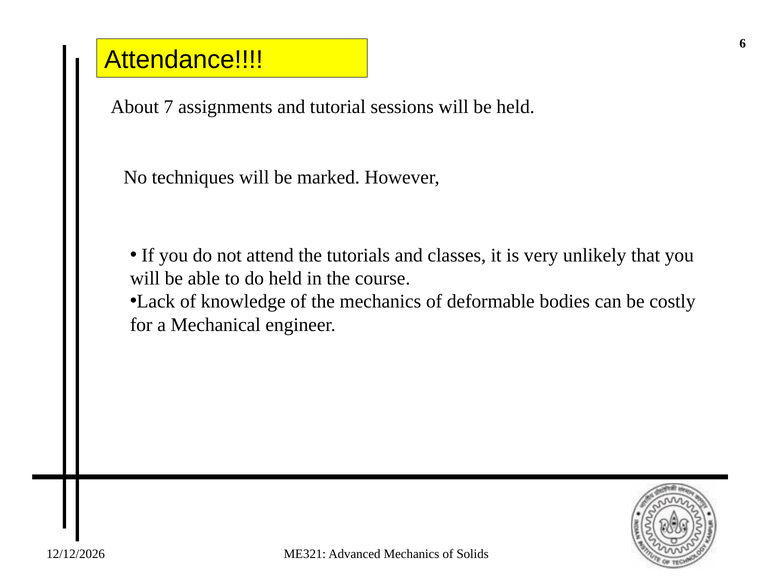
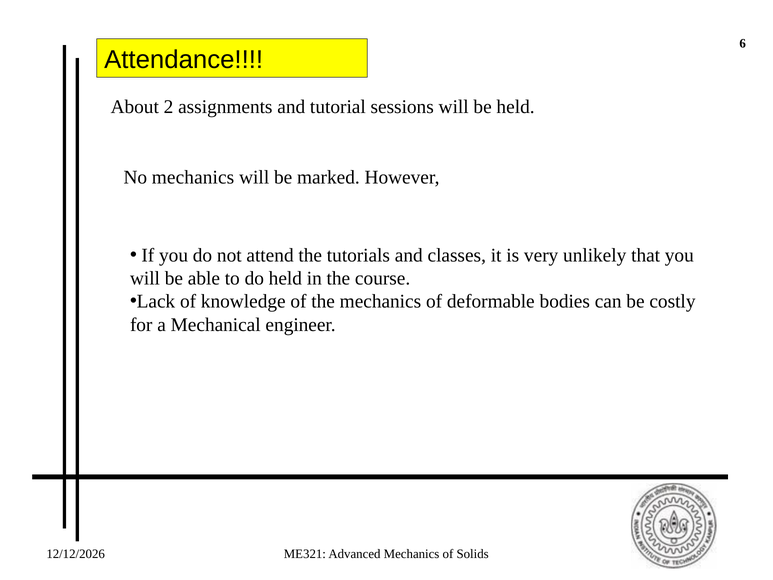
7: 7 -> 2 (169, 107)
No techniques: techniques -> mechanics (193, 177)
